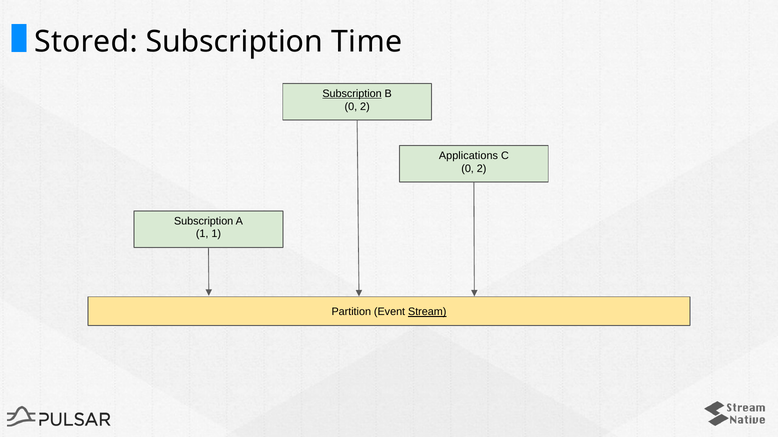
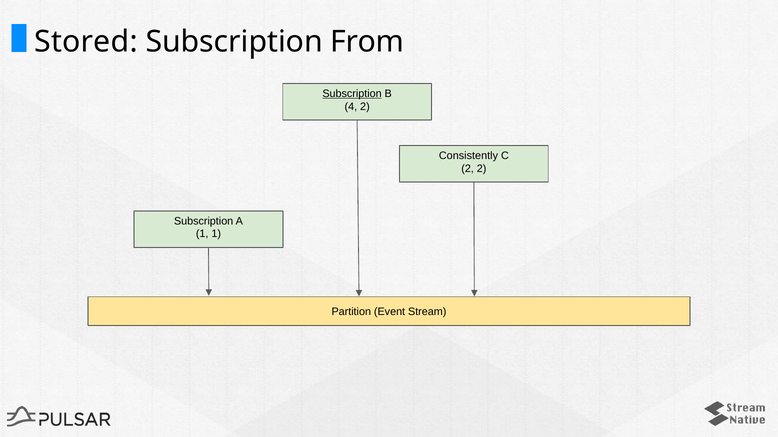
Time: Time -> From (367, 42)
0: 0 -> 4 (351, 107)
Applications: Applications -> Consistently (468, 156)
0: 0 -> 2 (468, 169)
Stream underline: present -> none (427, 312)
